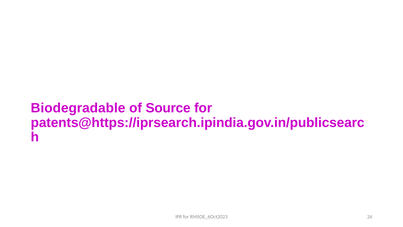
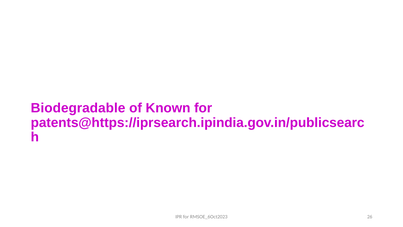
Source: Source -> Known (168, 108)
